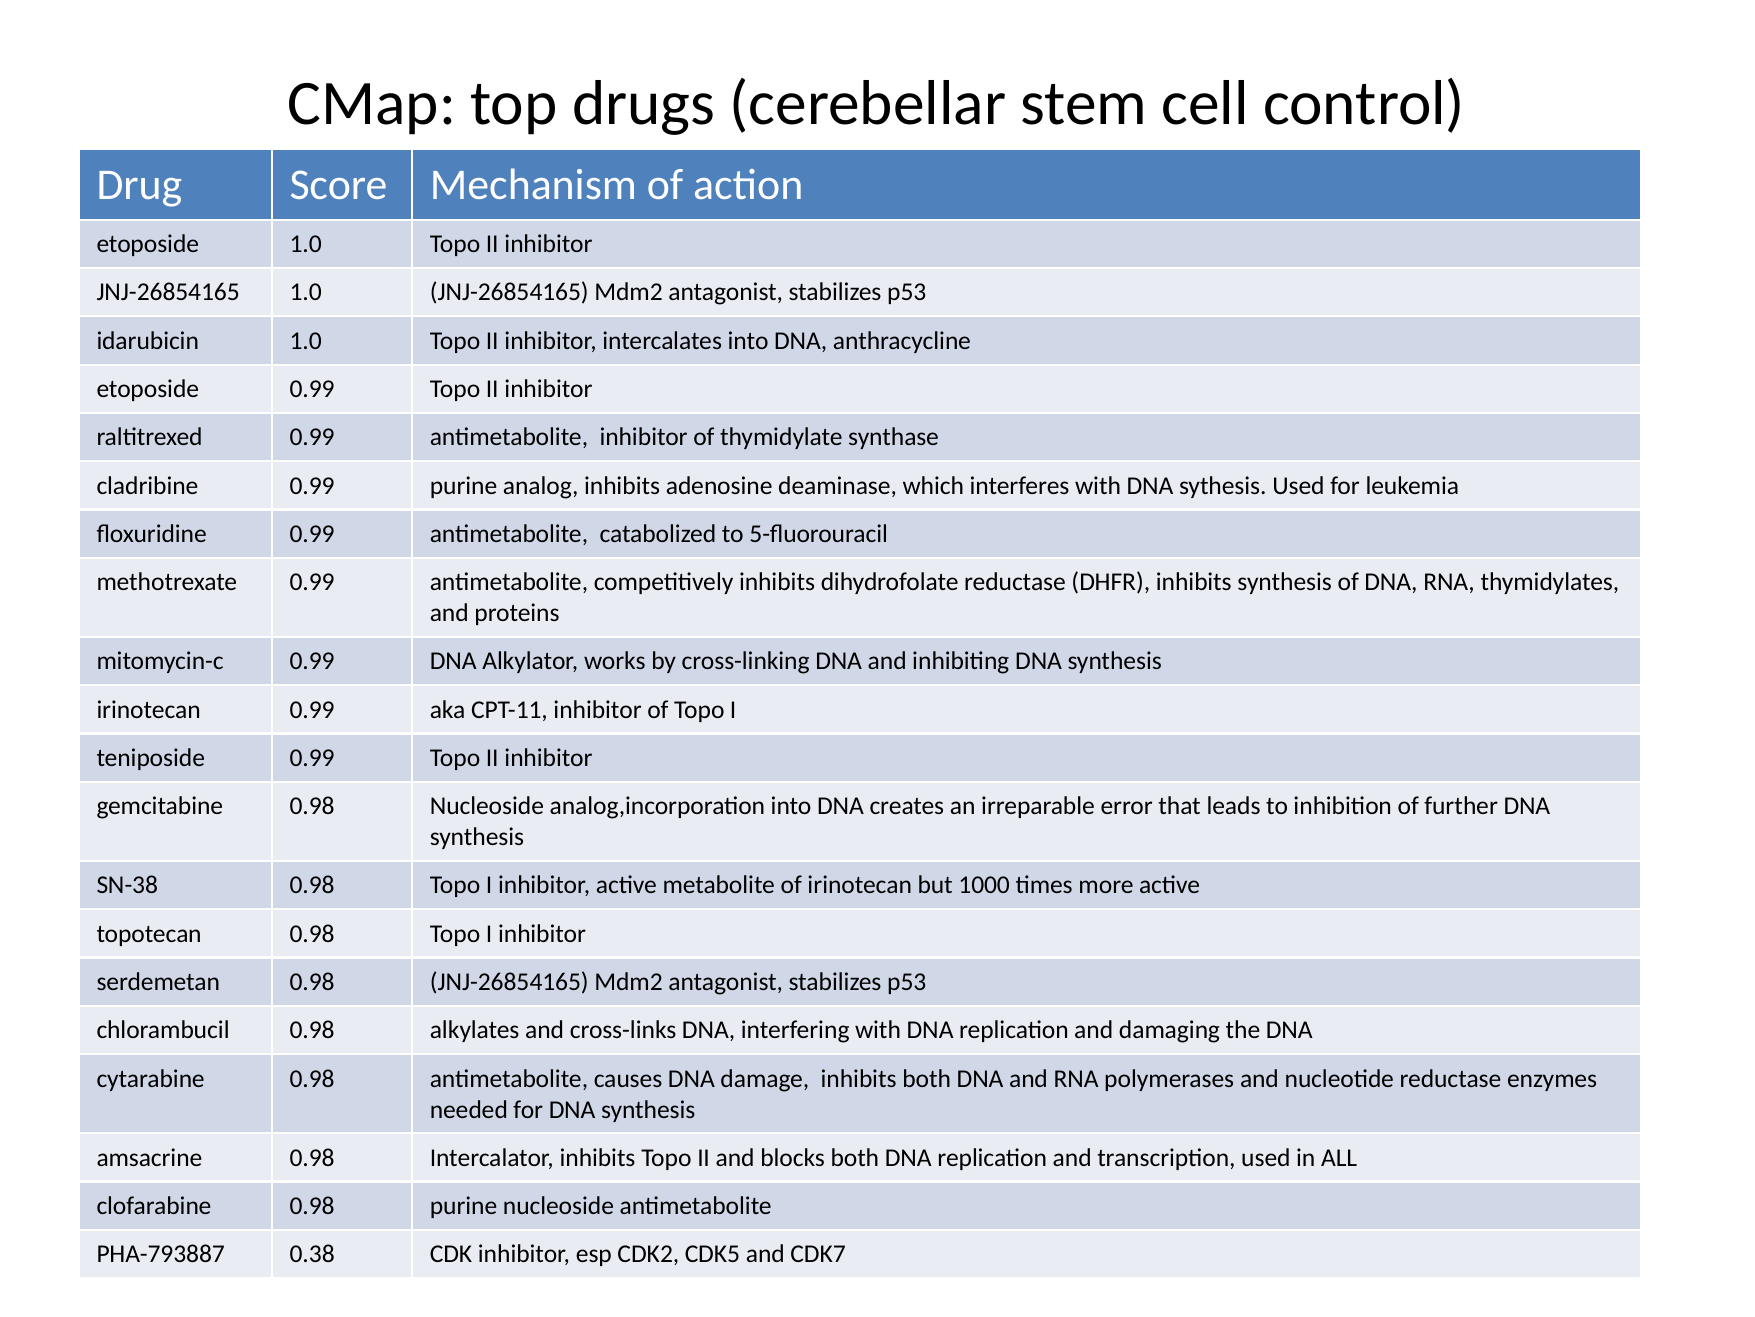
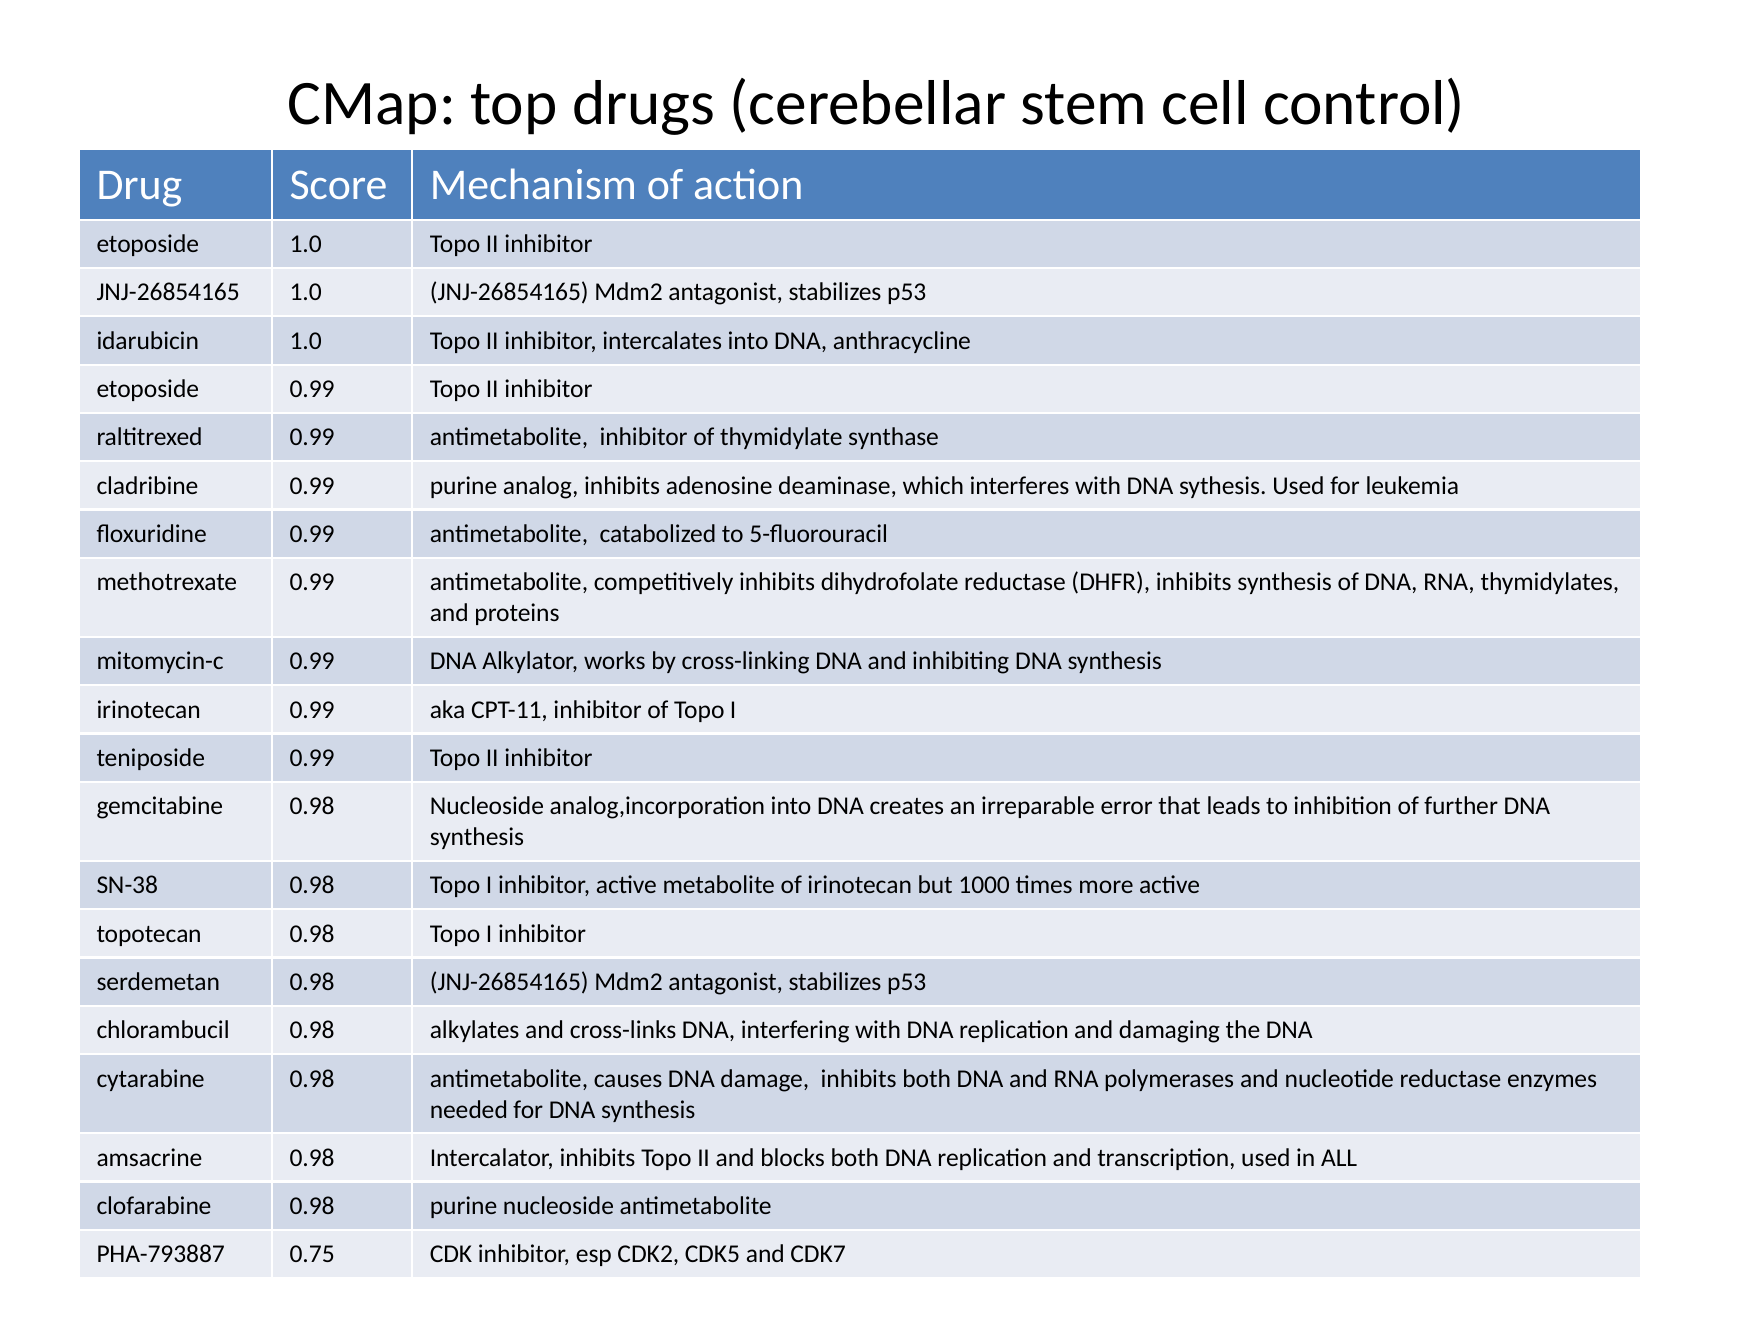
0.38: 0.38 -> 0.75 (312, 1254)
